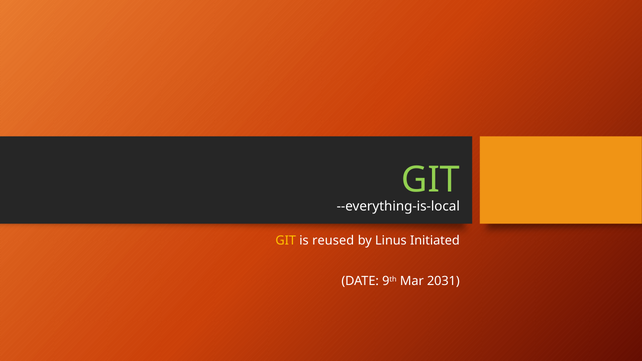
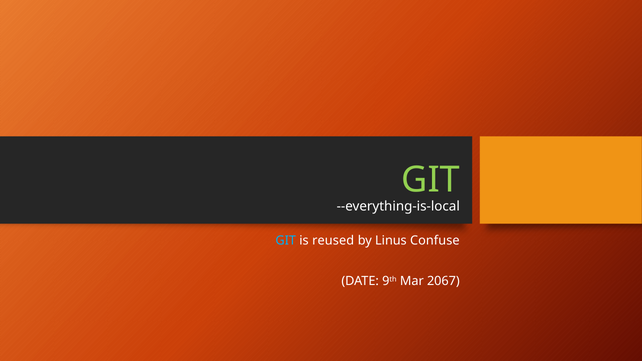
GIT colour: yellow -> light blue (286, 241)
Initiated: Initiated -> Confuse (435, 241)
2031: 2031 -> 2067 (443, 281)
